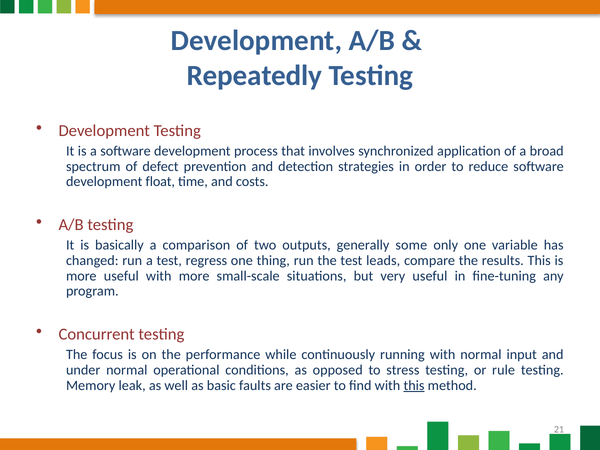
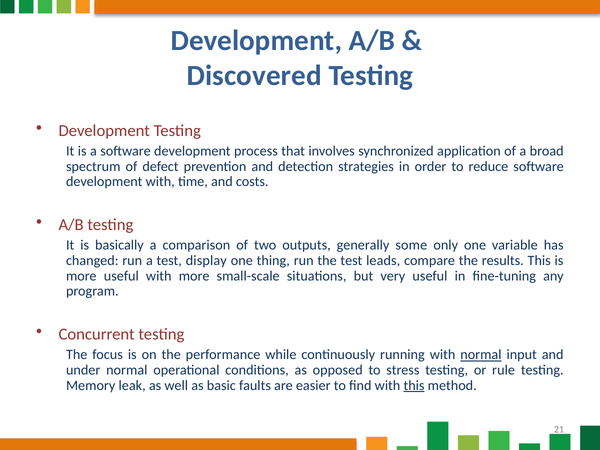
Repeatedly: Repeatedly -> Discovered (254, 76)
development float: float -> with (160, 182)
regress: regress -> display (206, 261)
normal underline: none -> present (481, 355)
